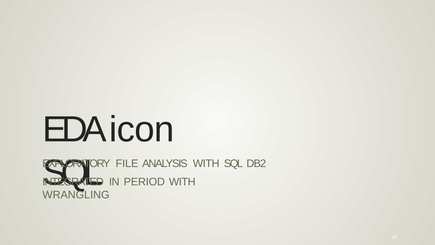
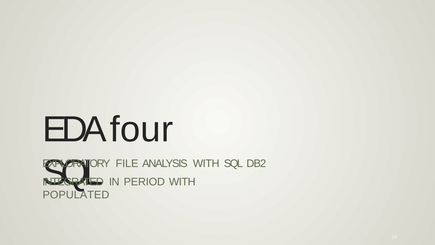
icon: icon -> four (141, 129)
WRANGLING: WRANGLING -> POPULATED (76, 195)
